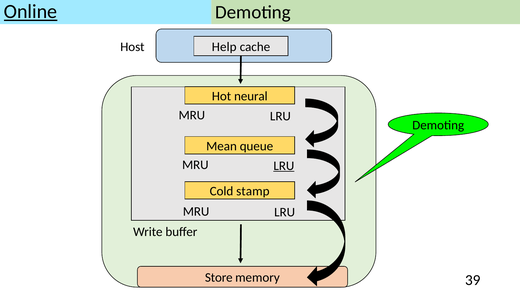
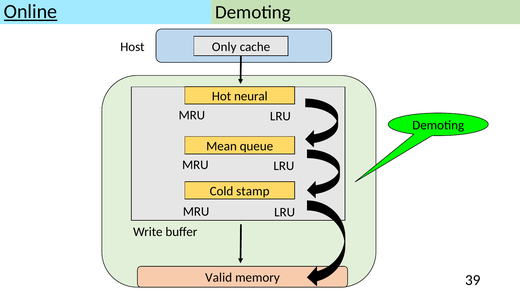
Help: Help -> Only (224, 47)
LRU underline: present -> none (284, 165)
Store: Store -> Valid (219, 277)
